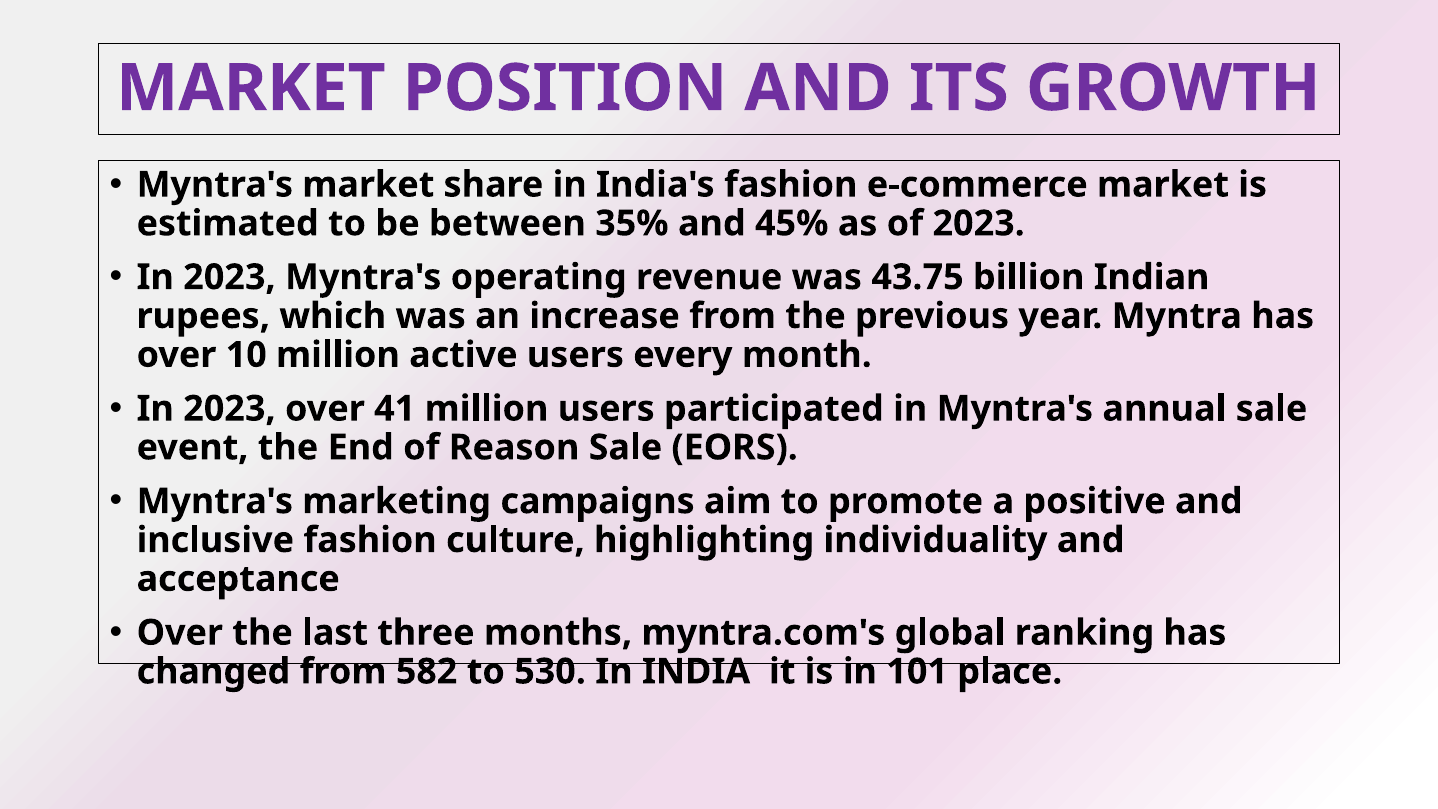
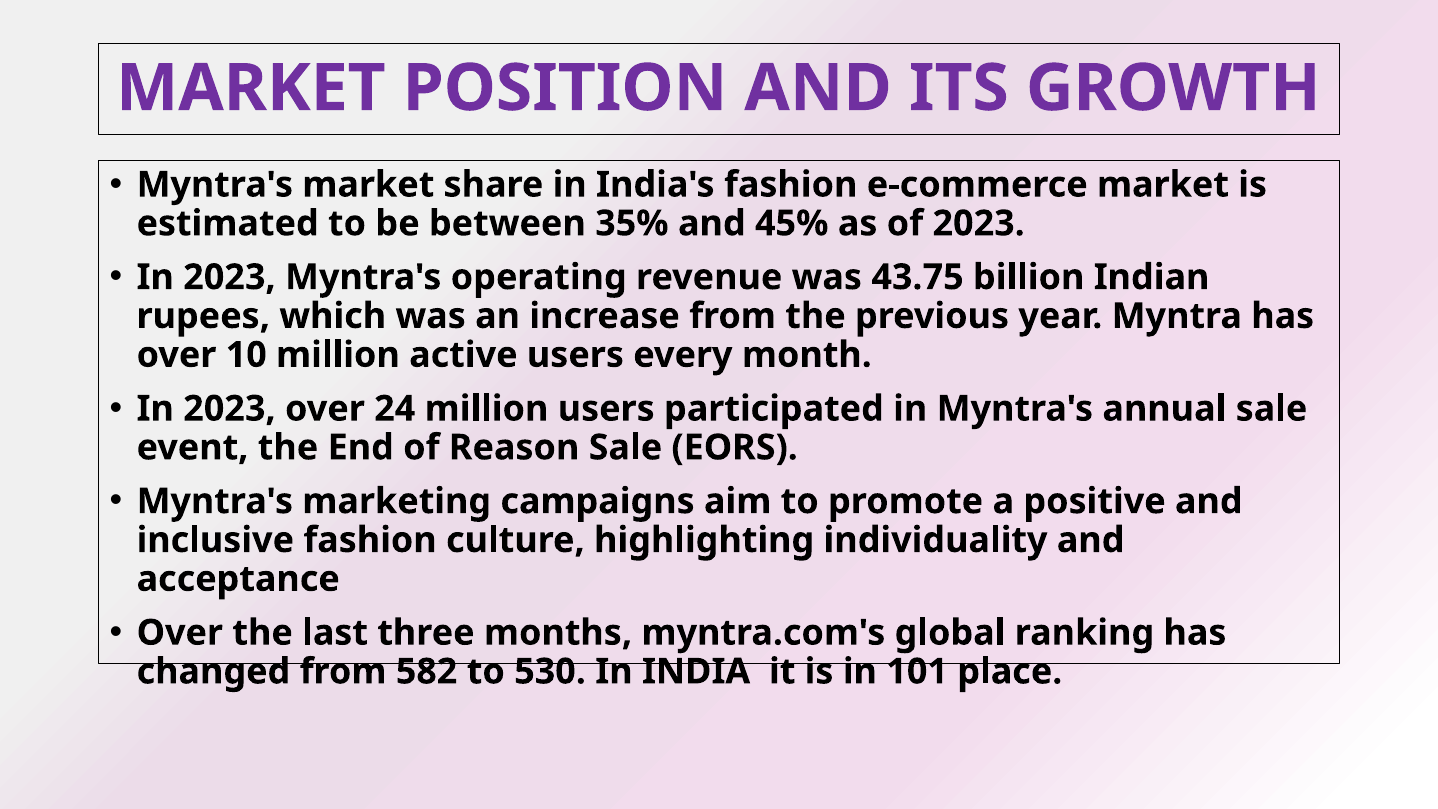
41: 41 -> 24 (395, 409)
